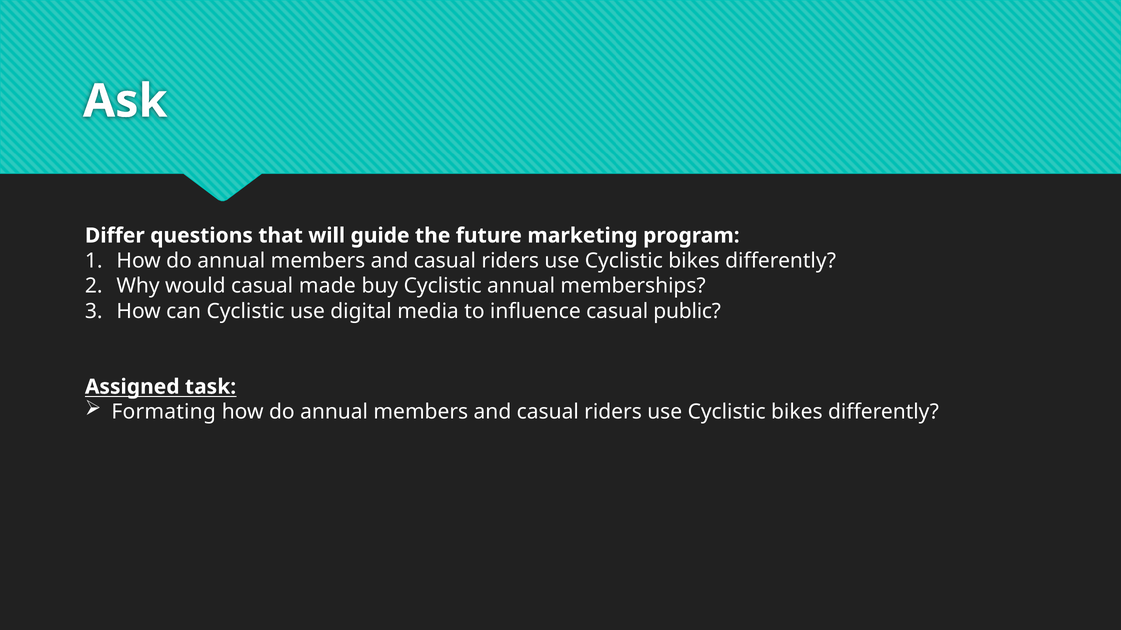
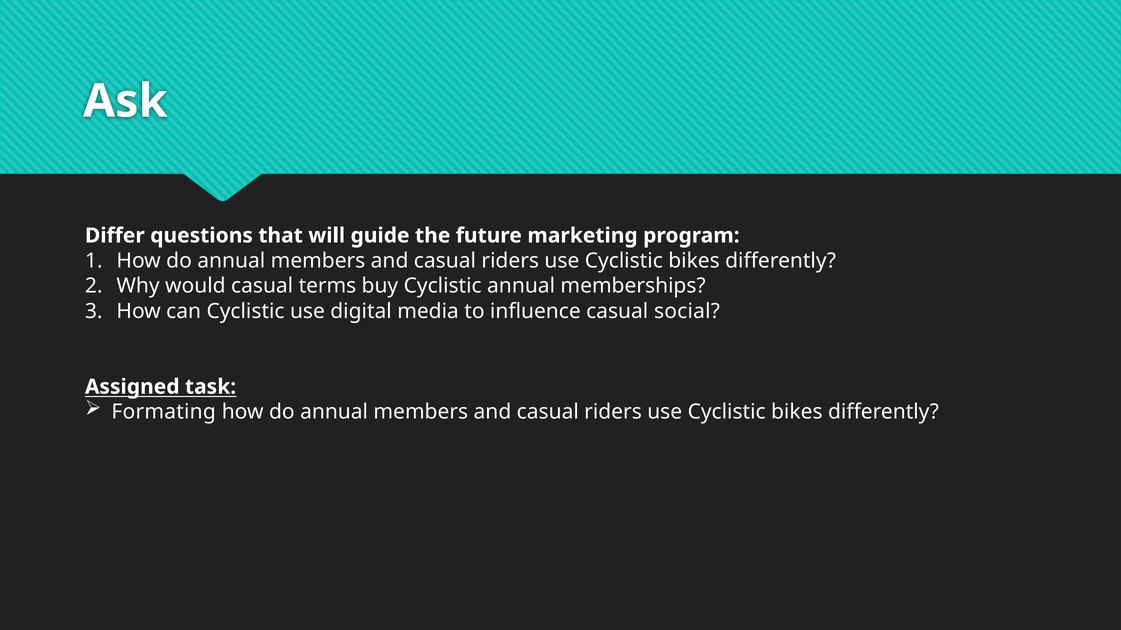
made: made -> terms (327, 286)
public: public -> social (687, 311)
